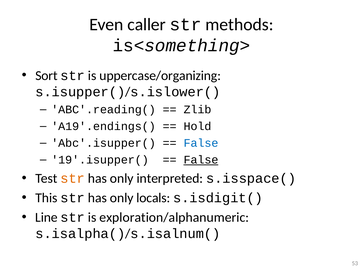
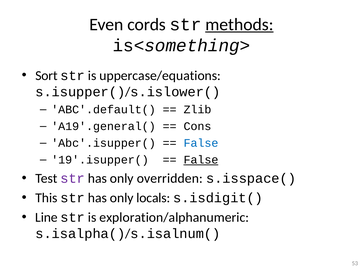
caller: caller -> cords (147, 25)
methods underline: none -> present (239, 25)
uppercase/organizing: uppercase/organizing -> uppercase/equations (160, 76)
ABC'.reading(: ABC'.reading( -> ABC'.default( (103, 110)
A19'.endings(: A19'.endings( -> A19'.general( (103, 126)
Hold: Hold -> Cons (197, 126)
str colour: orange -> purple (73, 178)
interpreted: interpreted -> overridden (170, 178)
